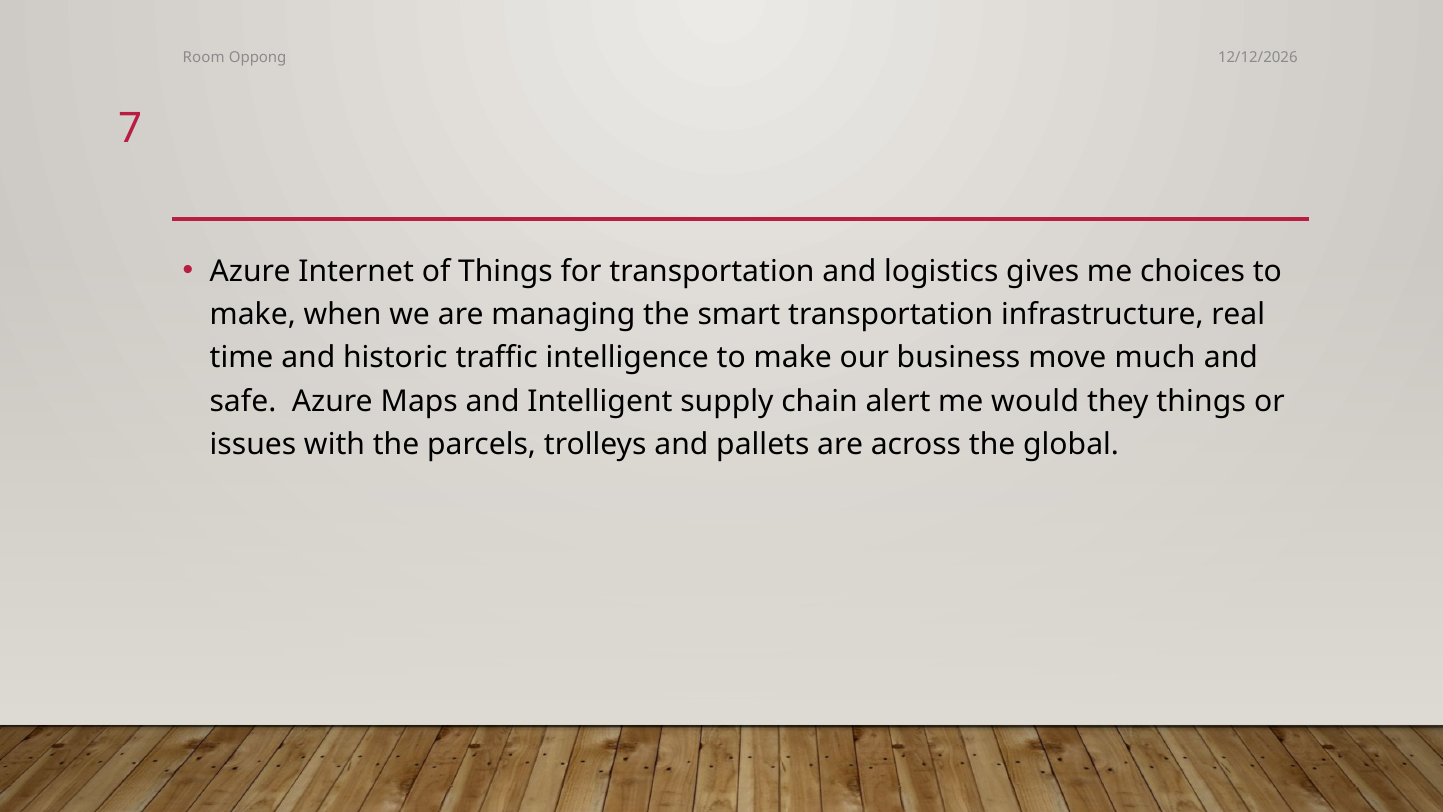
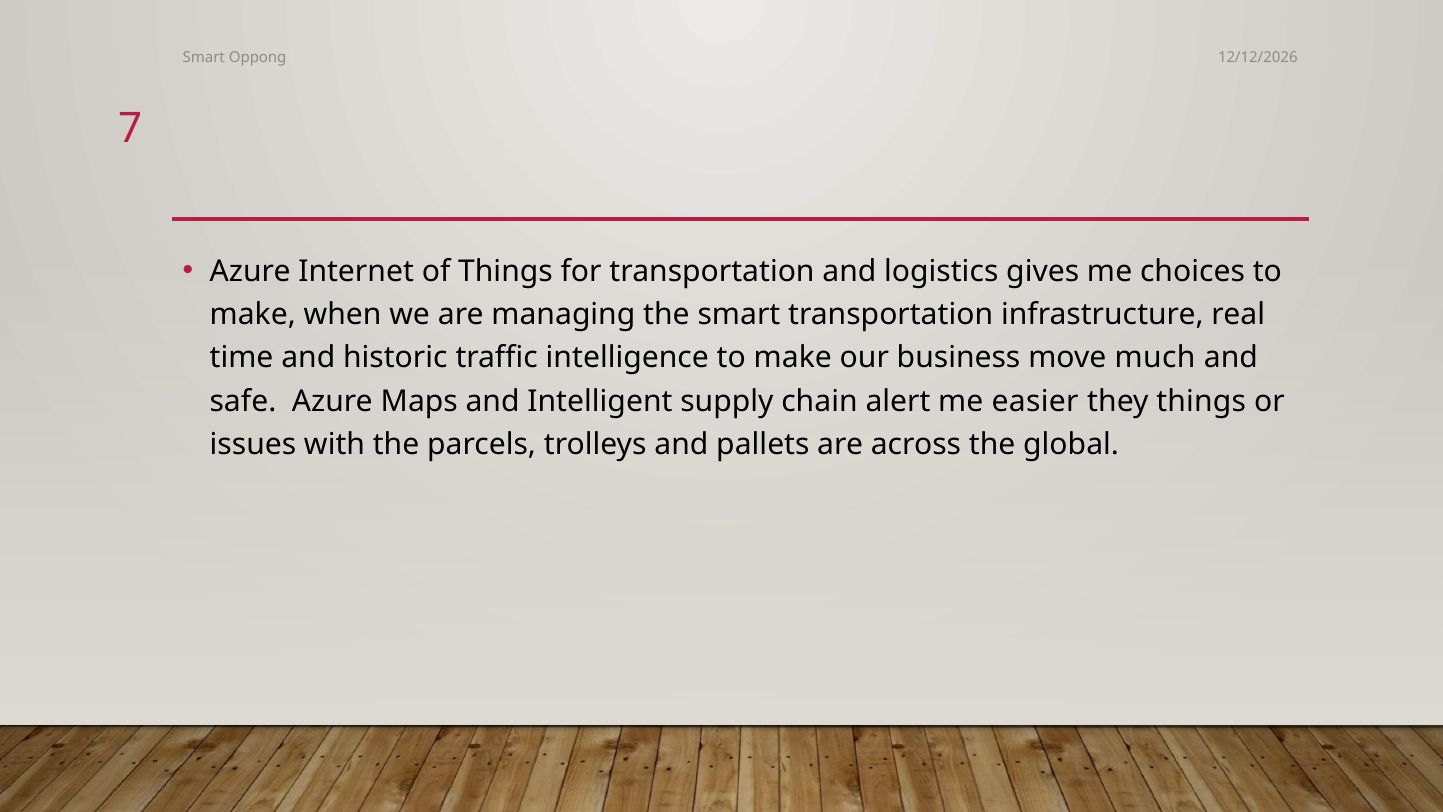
Room: Room -> Smart (204, 57)
would: would -> easier (1035, 401)
